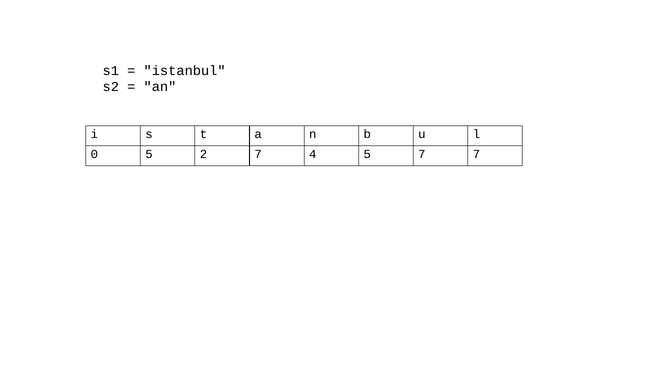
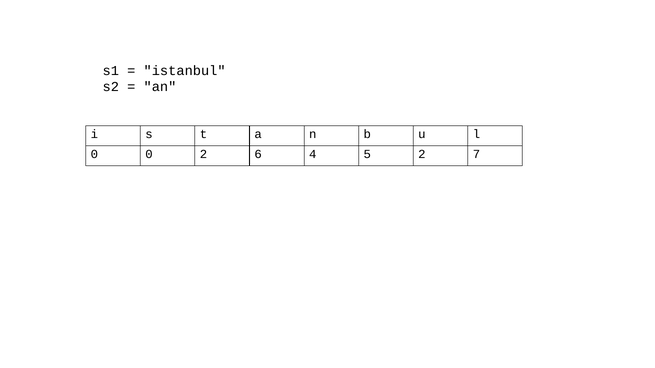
0 5: 5 -> 0 (149, 154)
2 7: 7 -> 6 (258, 154)
5 7: 7 -> 2 (422, 154)
